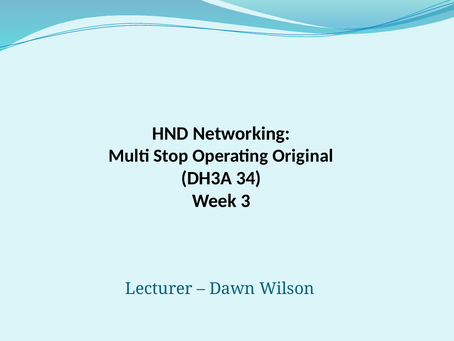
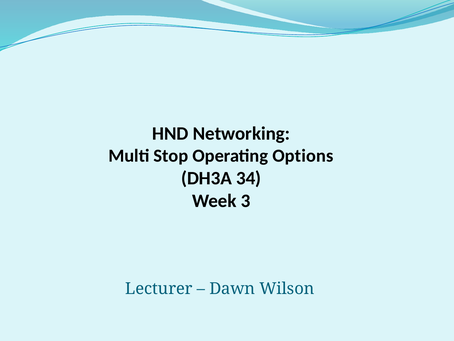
Original: Original -> Options (303, 156)
